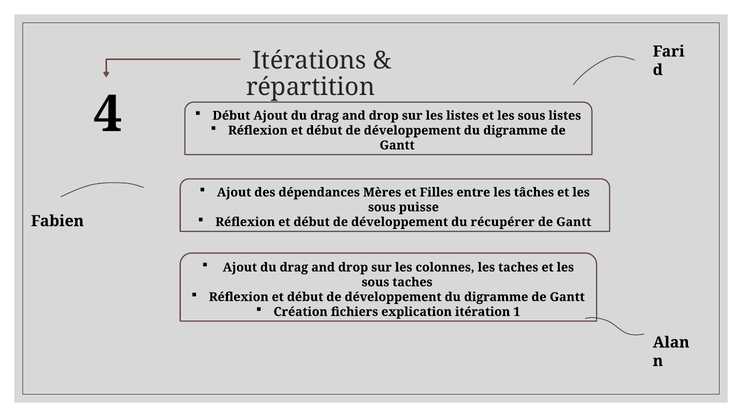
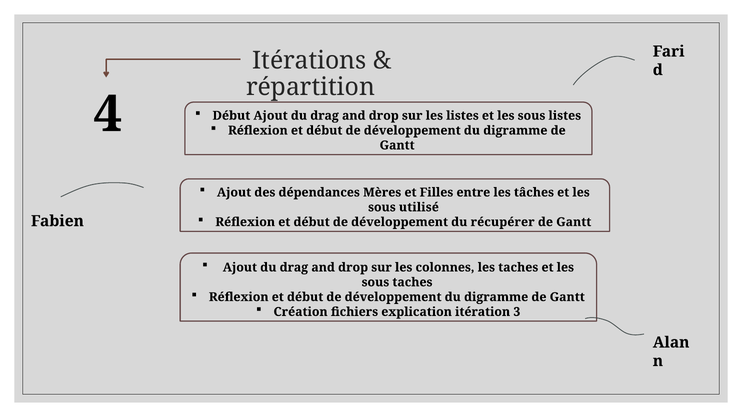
puisse: puisse -> utilisé (419, 207)
1: 1 -> 3 (517, 312)
